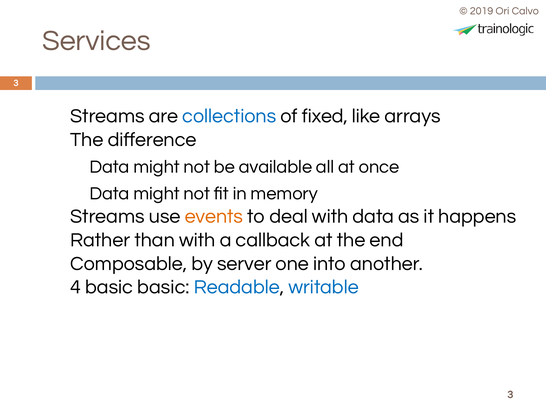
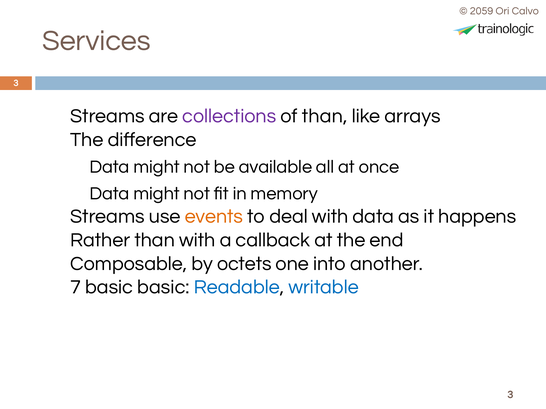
2019: 2019 -> 2059 (482, 11)
collections colour: blue -> purple (229, 116)
of fixed: fixed -> than (325, 116)
server: server -> octets (244, 264)
4: 4 -> 7 (76, 287)
